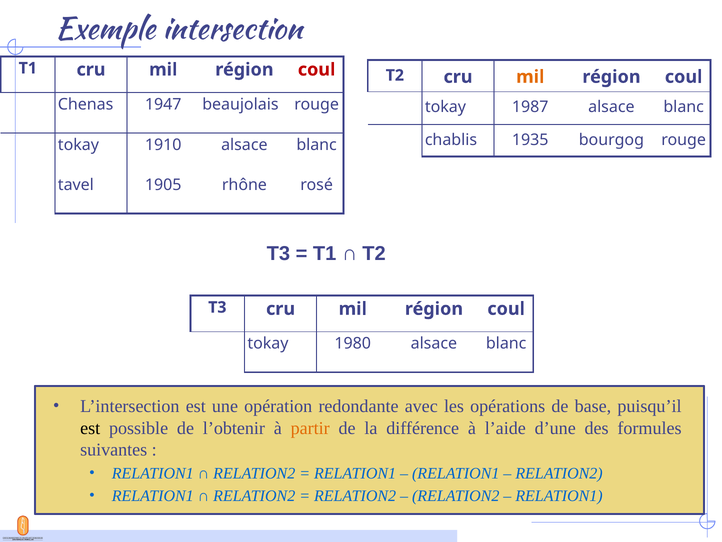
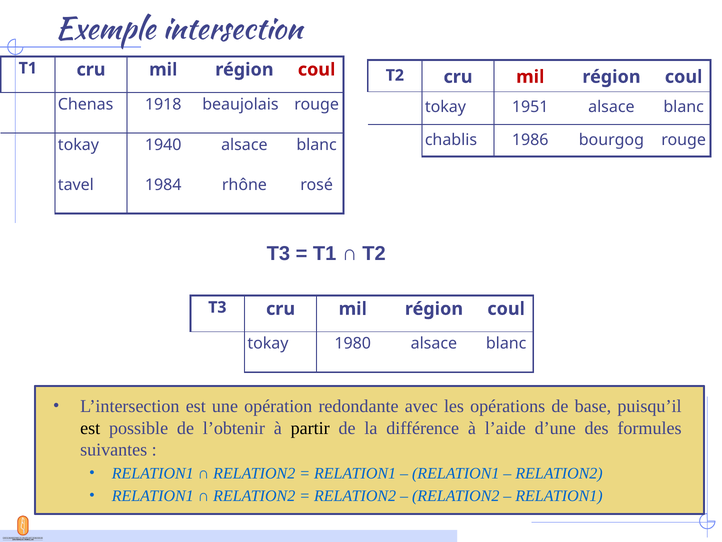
mil colour: orange -> red (530, 77)
1947: 1947 -> 1918 (163, 104)
1987: 1987 -> 1951 (530, 107)
1935: 1935 -> 1986 (530, 140)
1910: 1910 -> 1940 (163, 145)
1905: 1905 -> 1984 (163, 185)
partir colour: orange -> black (310, 428)
